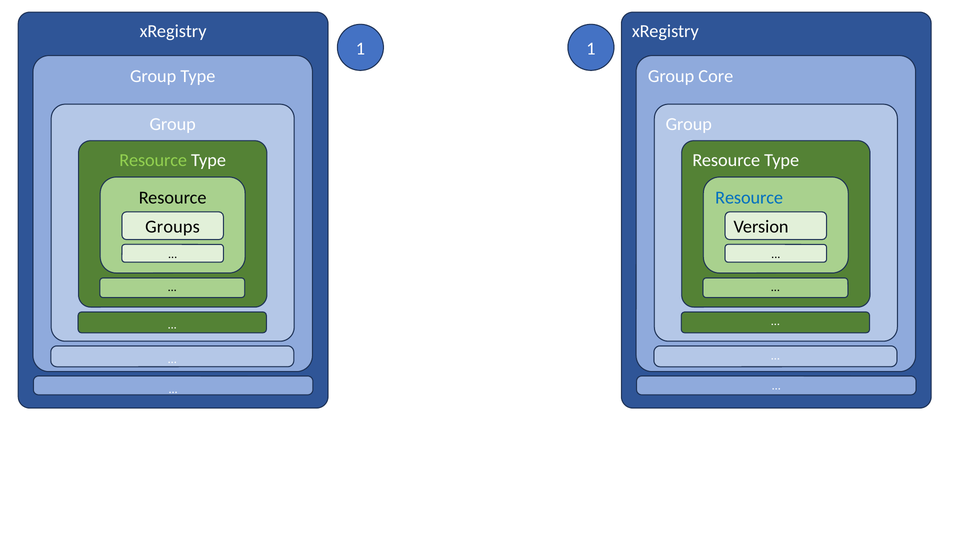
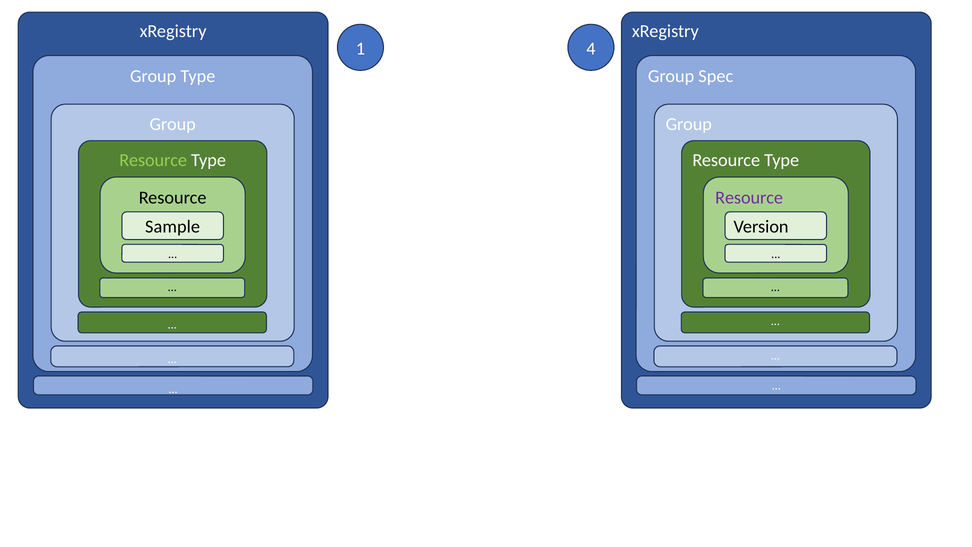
1 1: 1 -> 4 (591, 49)
Core: Core -> Spec (716, 76)
Resource colour: blue -> purple (749, 197)
Groups: Groups -> Sample (173, 227)
